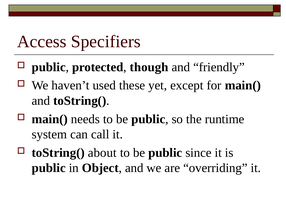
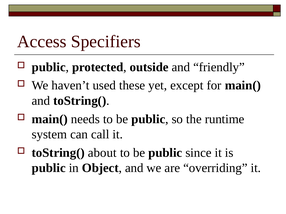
though: though -> outside (149, 67)
